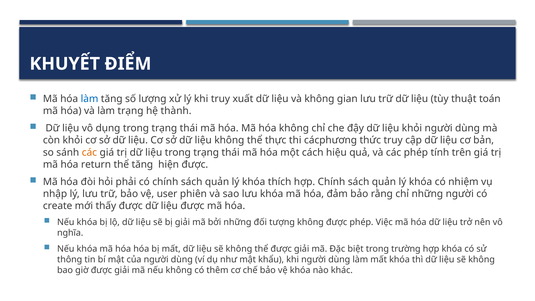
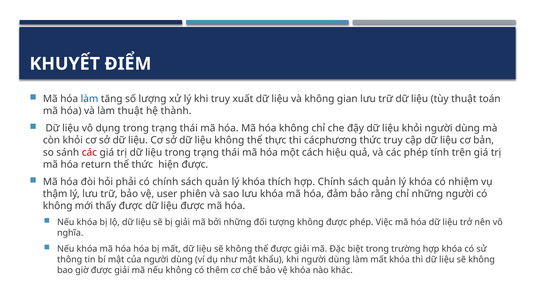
làm trạng: trạng -> thuật (130, 111)
các colour: orange -> red (89, 152)
thể tăng: tăng -> thức (142, 164)
nhập: nhập -> thậm (55, 194)
create: create -> không (58, 206)
